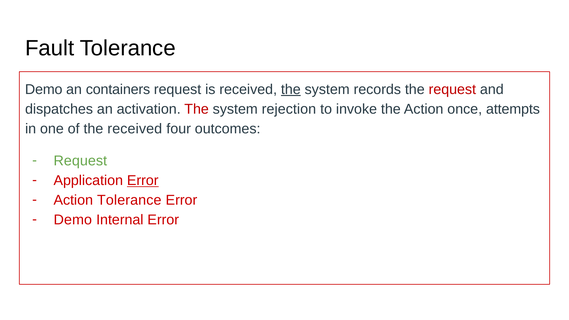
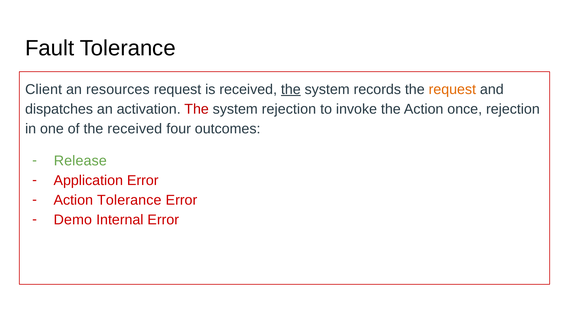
Demo: Demo -> Client (44, 89)
containers: containers -> resources (118, 89)
request colour: red -> orange (452, 89)
once attempts: attempts -> rejection (513, 109)
Request: Request -> Release (80, 161)
Error underline: present -> none (143, 181)
